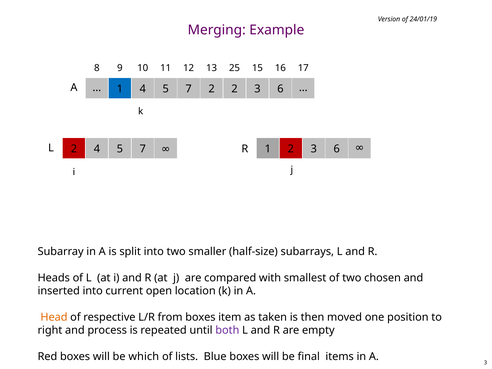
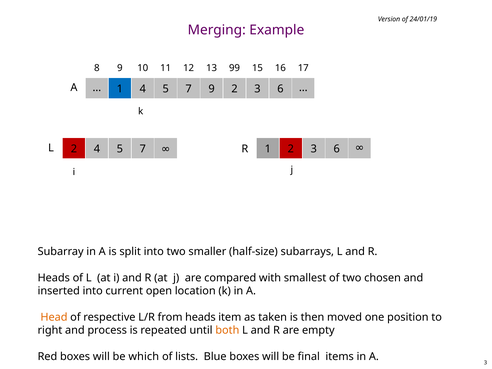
25: 25 -> 99 (234, 68)
7 2: 2 -> 9 (212, 89)
from boxes: boxes -> heads (200, 317)
both colour: purple -> orange (227, 330)
